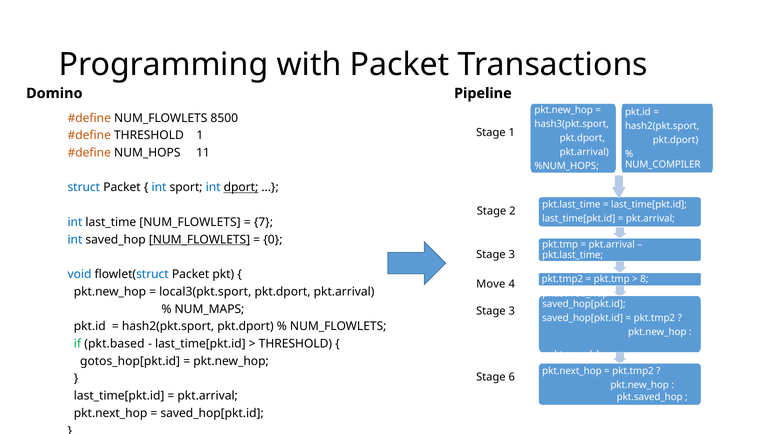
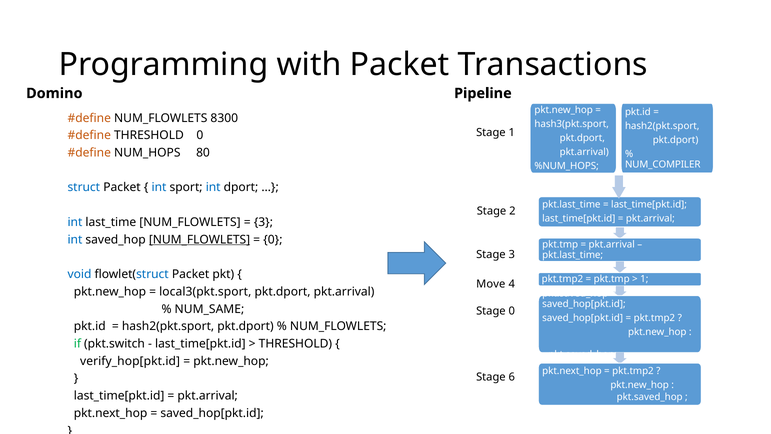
8500: 8500 -> 8300 (224, 118)
THRESHOLD 1: 1 -> 0 (200, 135)
11: 11 -> 80 (203, 153)
dport underline: present -> none (241, 187)
7: 7 -> 3 (263, 222)
8: 8 -> 1 (644, 279)
NUM_MAPS: NUM_MAPS -> NUM_SAME (209, 309)
3: 3 -> 0 (512, 311)
pkt.based: pkt.based -> pkt.switch (115, 343)
gotos_hop[pkt.id: gotos_hop[pkt.id -> verify_hop[pkt.id (130, 361)
